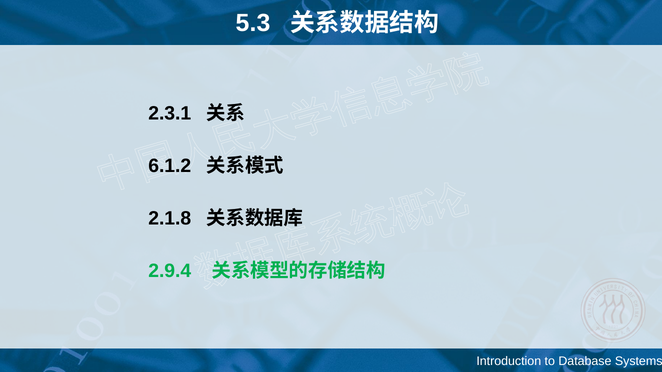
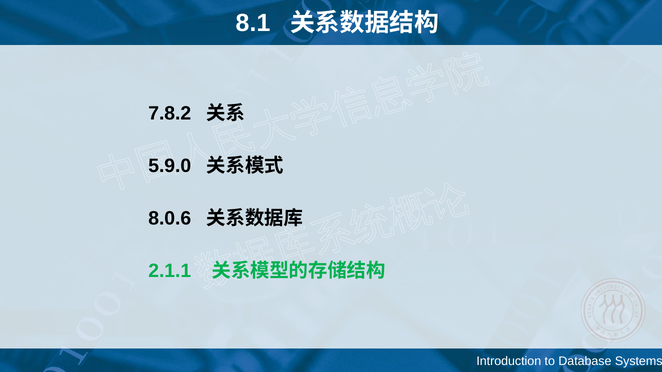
5.3: 5.3 -> 8.1 (253, 23)
2.3.1: 2.3.1 -> 7.8.2 (170, 114)
6.1.2: 6.1.2 -> 5.9.0 (170, 166)
2.1.8: 2.1.8 -> 8.0.6 (170, 219)
2.9.4: 2.9.4 -> 2.1.1 (170, 271)
